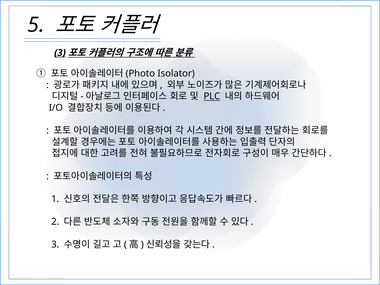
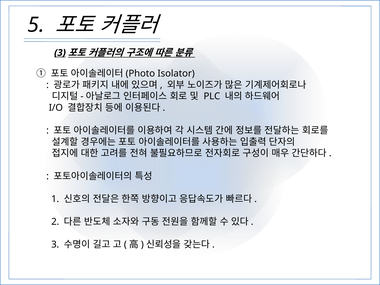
PLC underline: present -> none (212, 96)
